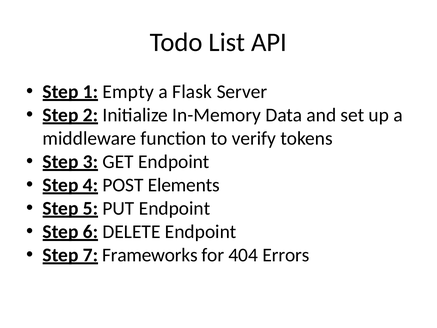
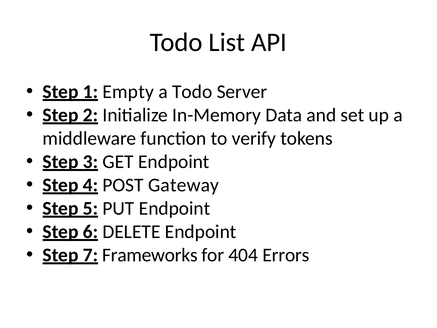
a Flask: Flask -> Todo (192, 92)
Elements: Elements -> Gateway (184, 185)
